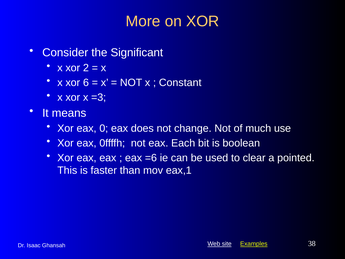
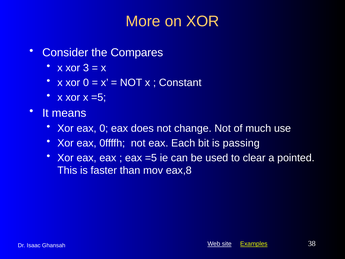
Significant: Significant -> Compares (137, 53)
2: 2 -> 3 (86, 68)
xor 6: 6 -> 0 (86, 83)
x =3: =3 -> =5 (99, 97)
boolean: boolean -> passing (241, 143)
eax =6: =6 -> =5 (151, 158)
eax,1: eax,1 -> eax,8 (179, 170)
